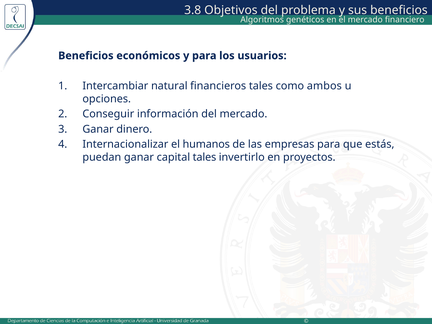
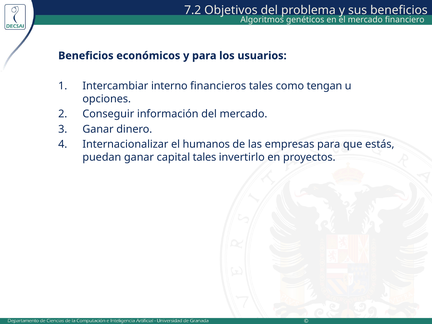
3.8: 3.8 -> 7.2 (193, 10)
natural: natural -> interno (169, 86)
ambos: ambos -> tengan (324, 86)
